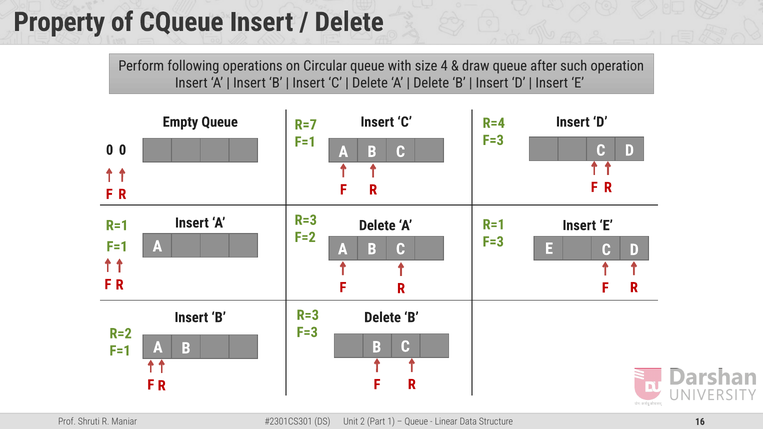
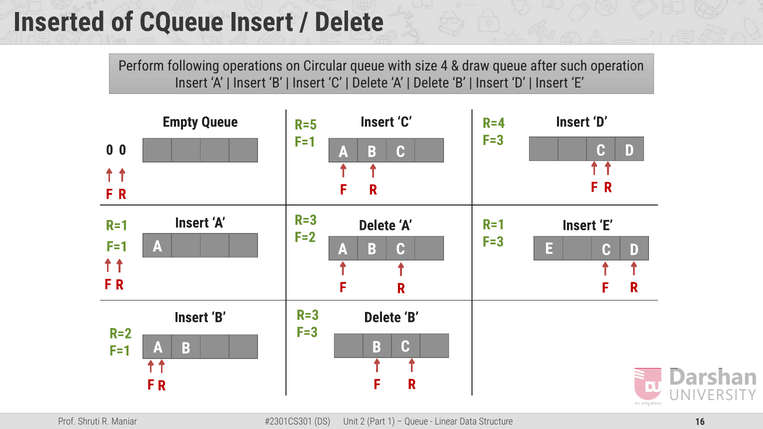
Property: Property -> Inserted (59, 22)
R=7: R=7 -> R=5 (306, 125)
